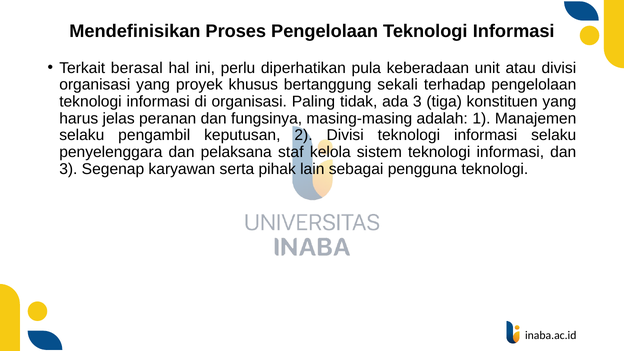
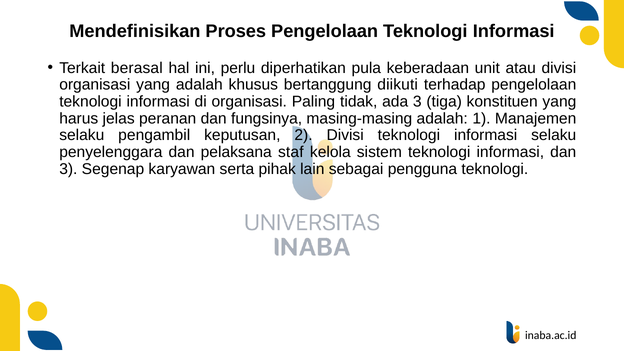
yang proyek: proyek -> adalah (199, 85)
sekali: sekali -> diikuti (398, 85)
